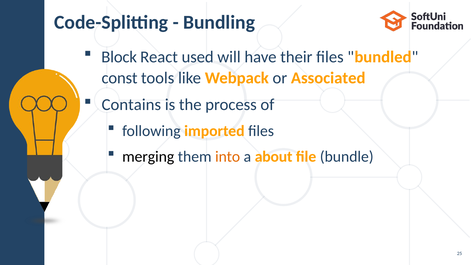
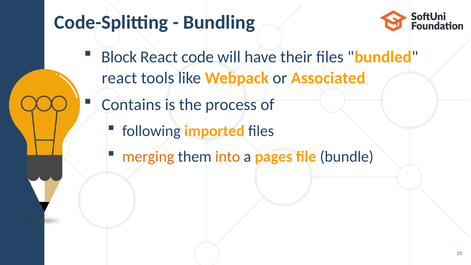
used: used -> code (198, 57)
const: const -> react (119, 78)
merging colour: black -> orange (148, 157)
about: about -> pages (274, 157)
